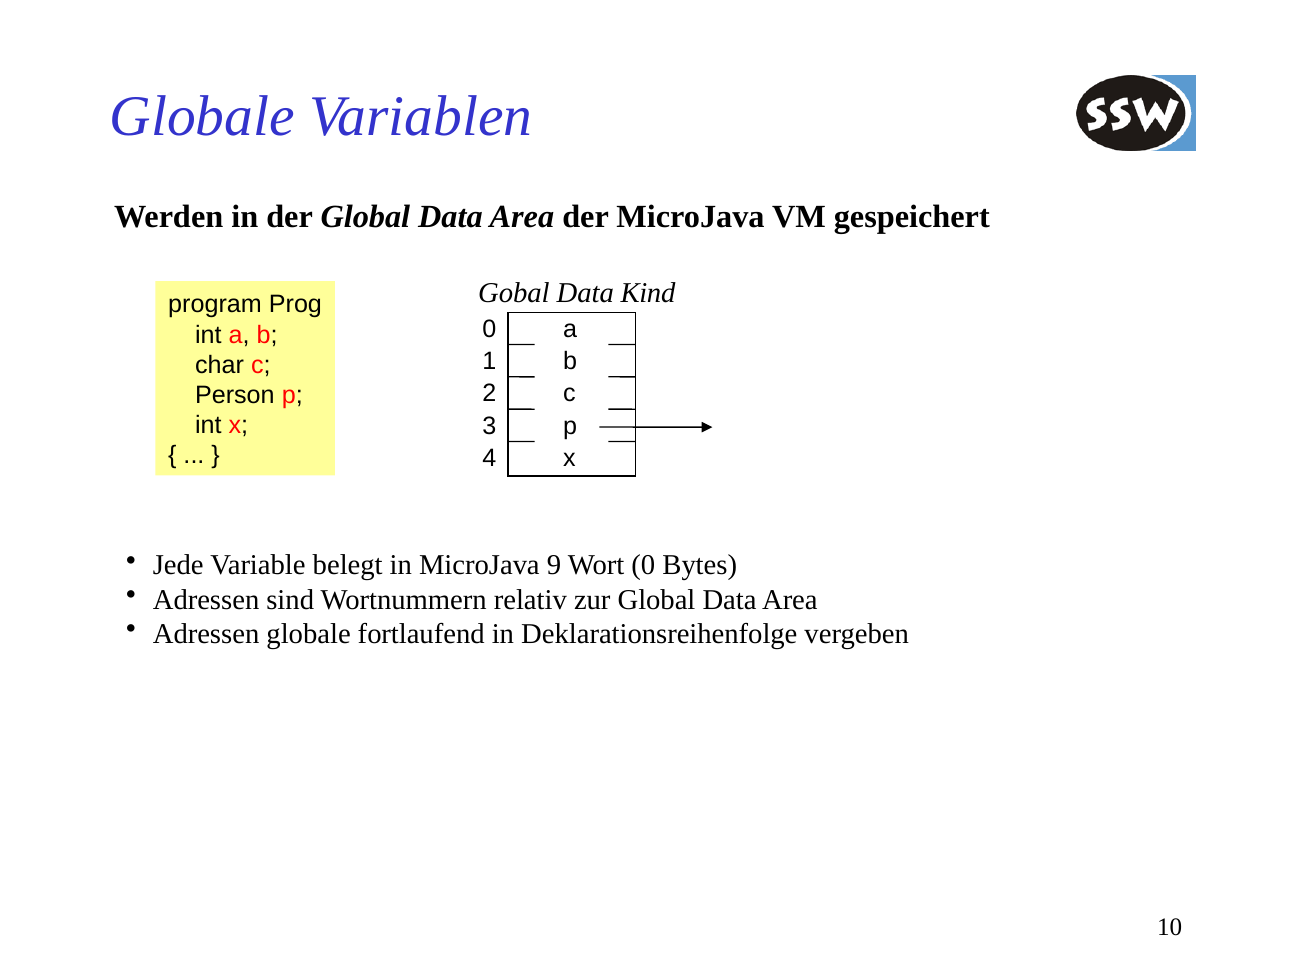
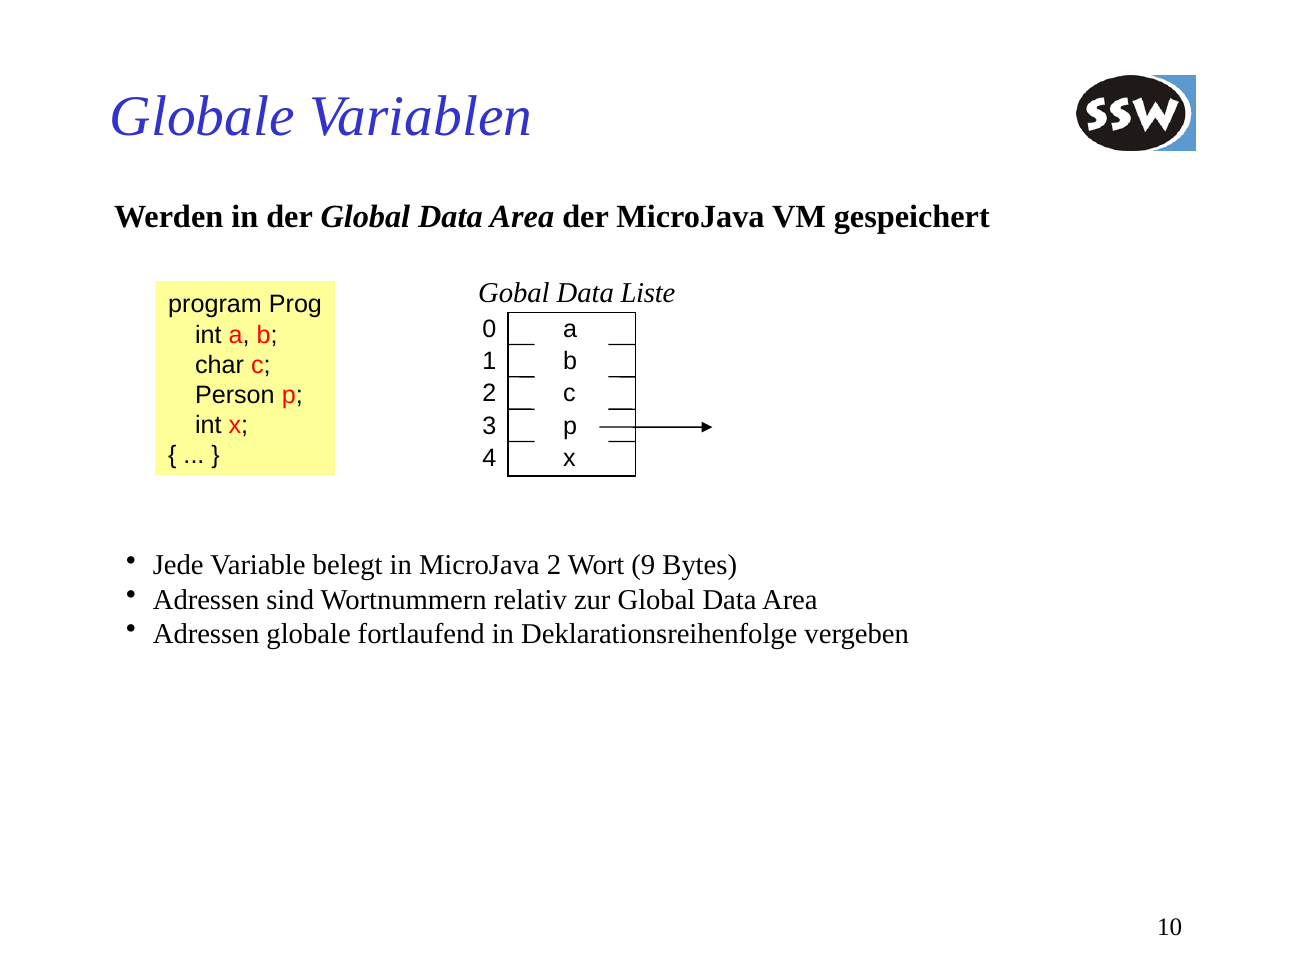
Kind: Kind -> Liste (648, 293)
MicroJava 9: 9 -> 2 (554, 565)
Wort 0: 0 -> 9 (643, 565)
